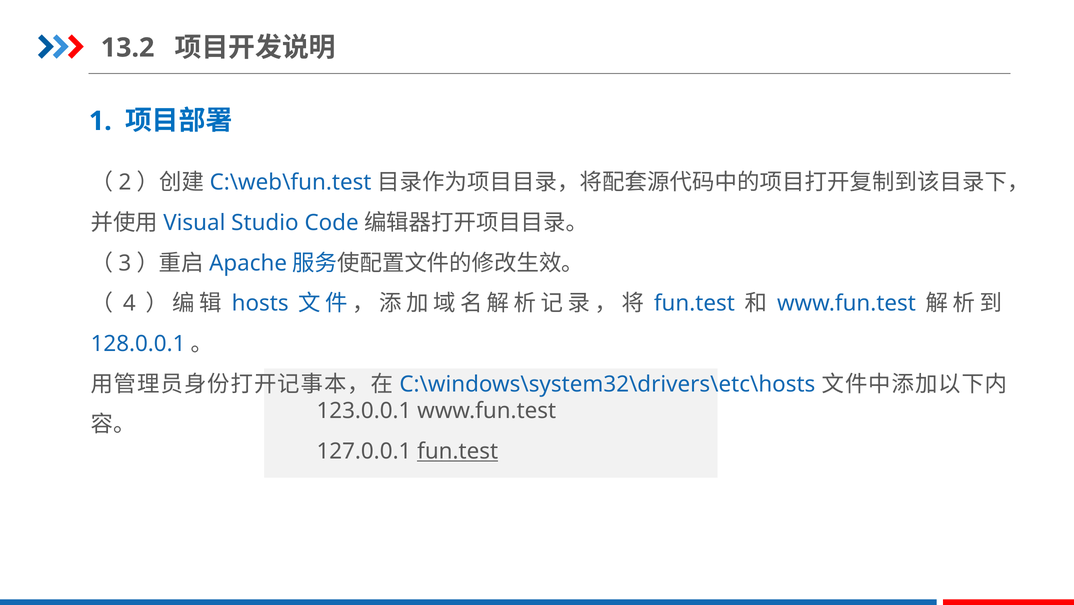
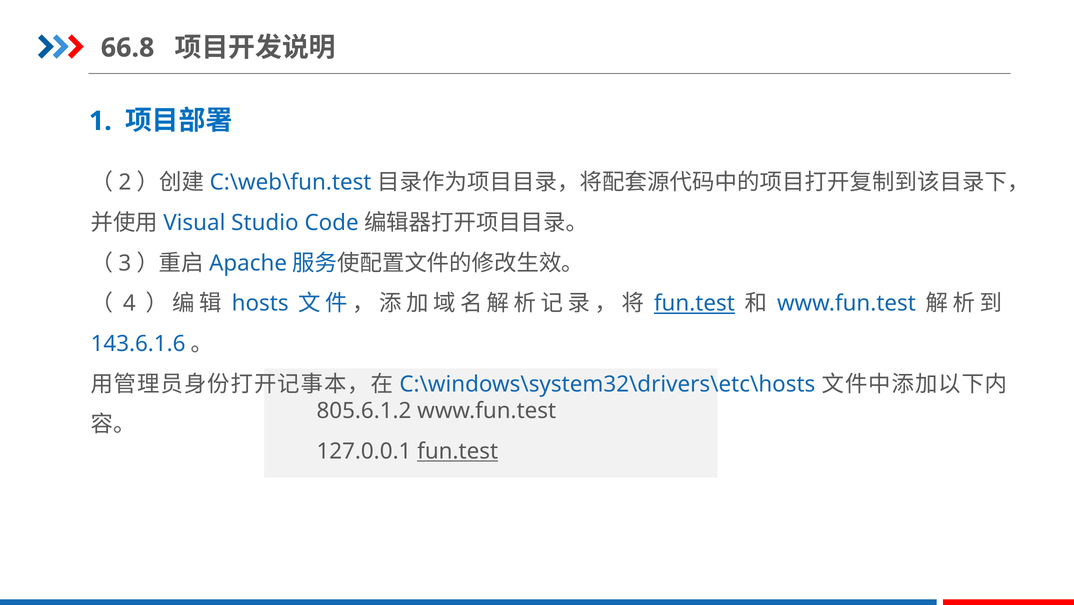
13.2: 13.2 -> 66.8 (128, 48)
fun.test underline: none -> present (694, 303)
128.0.0.1: 128.0.0.1 -> 143.6.1.6 (138, 343)
123.0.0.1: 123.0.0.1 -> 805.6.1.2 (364, 411)
